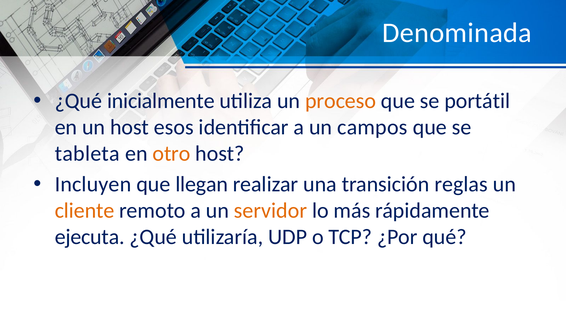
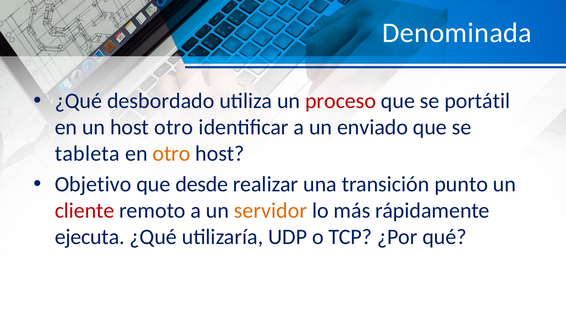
inicialmente: inicialmente -> desbordado (161, 101)
proceso colour: orange -> red (341, 101)
host esos: esos -> otro (174, 127)
campos: campos -> enviado (373, 127)
Incluyen: Incluyen -> Objetivo (93, 185)
llegan: llegan -> desde (202, 185)
reglas: reglas -> punto (461, 185)
cliente colour: orange -> red (85, 211)
